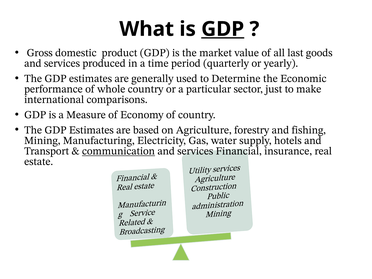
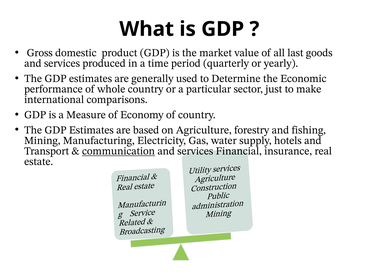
GDP underline: present -> none (223, 29)
